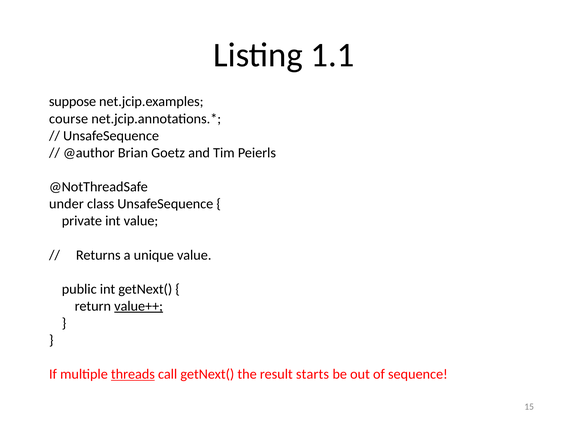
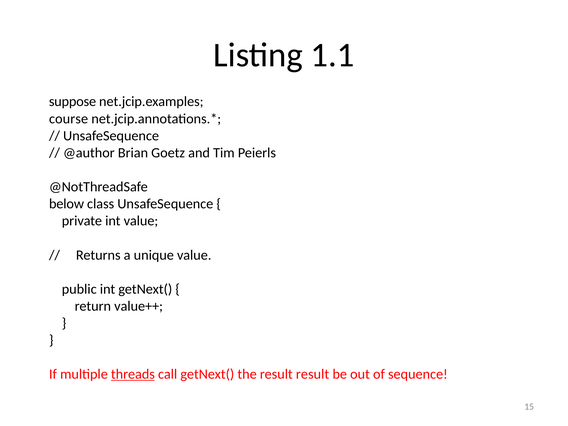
under: under -> below (67, 204)
value++ underline: present -> none (139, 306)
result starts: starts -> result (313, 374)
